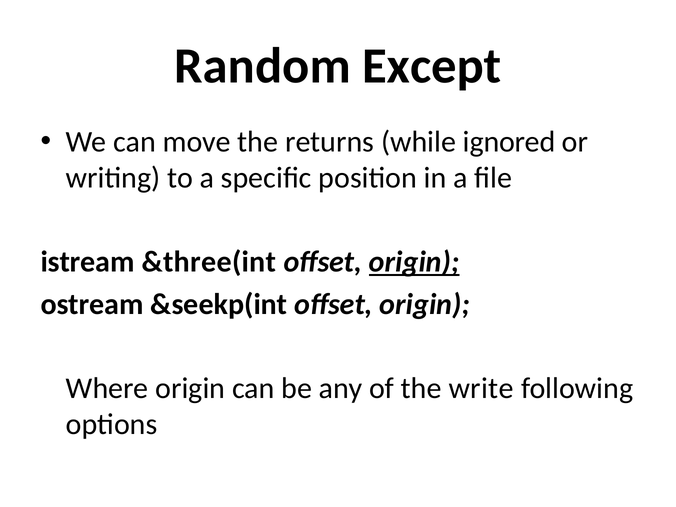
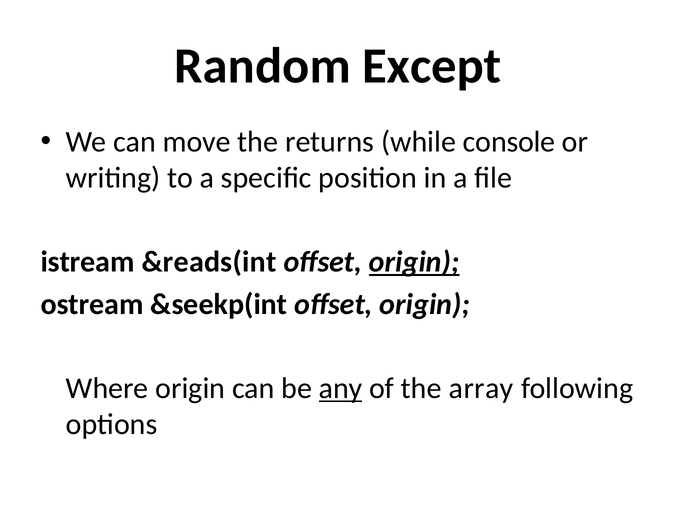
ignored: ignored -> console (509, 142)
&three(int: &three(int -> &reads(int (209, 262)
any underline: none -> present (341, 388)
write: write -> array (481, 388)
